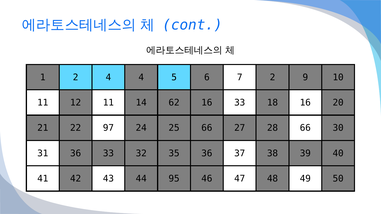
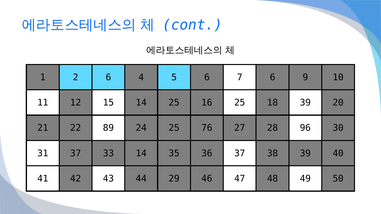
2 4: 4 -> 6 (108, 77)
7 2: 2 -> 6 (273, 77)
12 11: 11 -> 15 (108, 103)
14 62: 62 -> 25 (174, 103)
16 33: 33 -> 25 (240, 103)
18 16: 16 -> 39 (305, 103)
97: 97 -> 89 (108, 128)
25 66: 66 -> 76 (207, 128)
28 66: 66 -> 96 (305, 128)
31 36: 36 -> 37 (76, 154)
33 32: 32 -> 14 (141, 154)
95: 95 -> 29 (174, 179)
